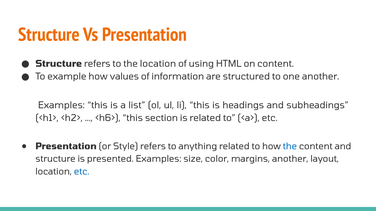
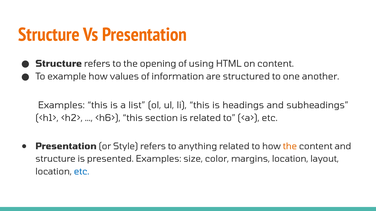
the location: location -> opening (158, 64)
the colour: blue -> orange (290, 147)
margins another: another -> location (290, 159)
